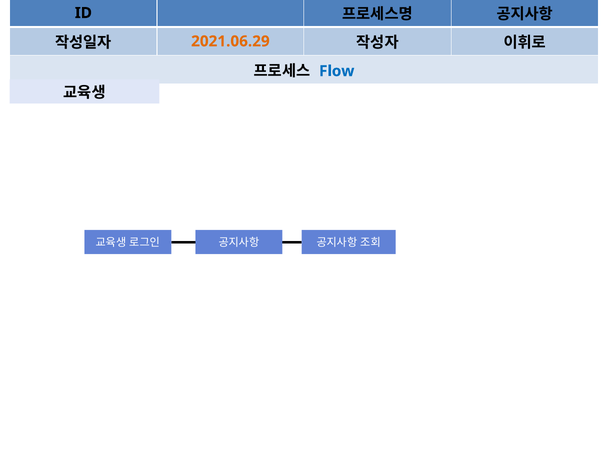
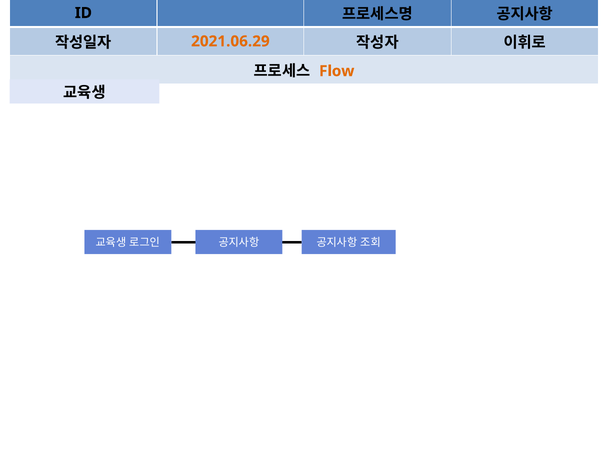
Flow colour: blue -> orange (337, 71)
